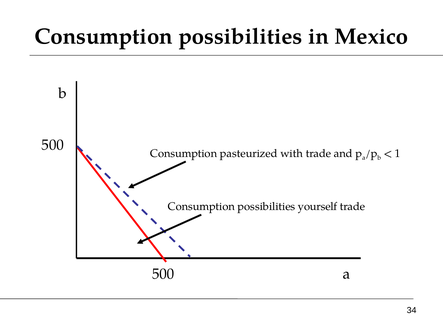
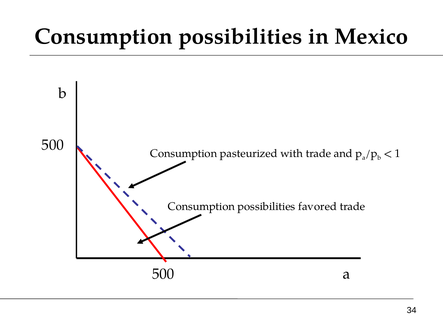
yourself: yourself -> favored (318, 207)
